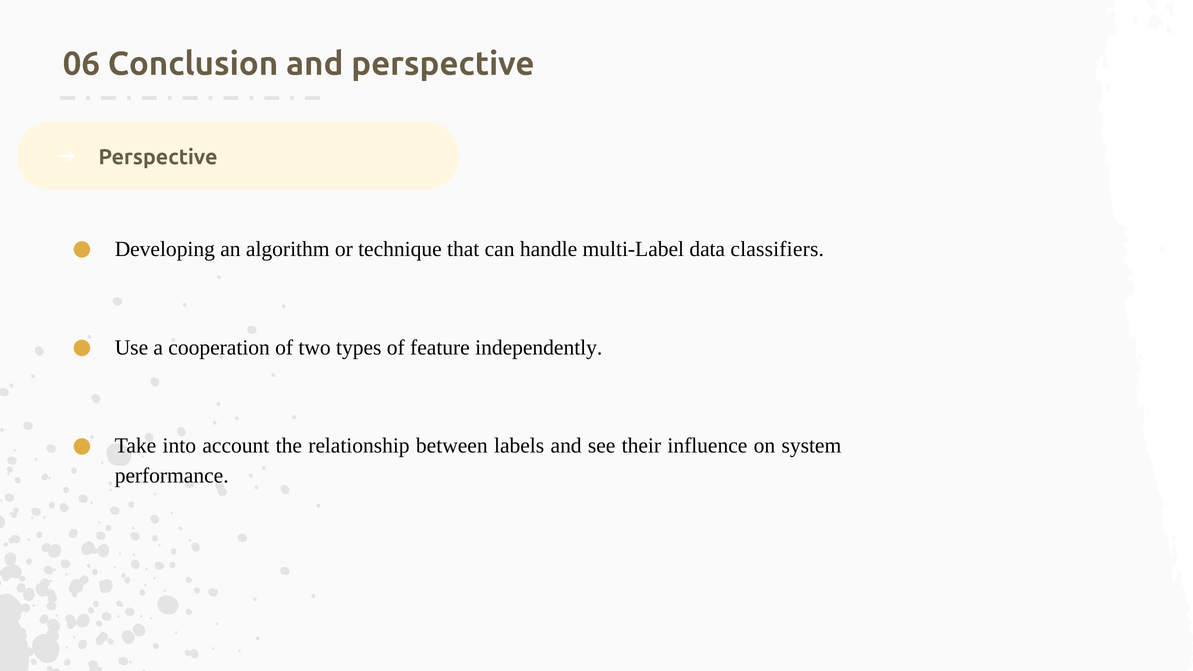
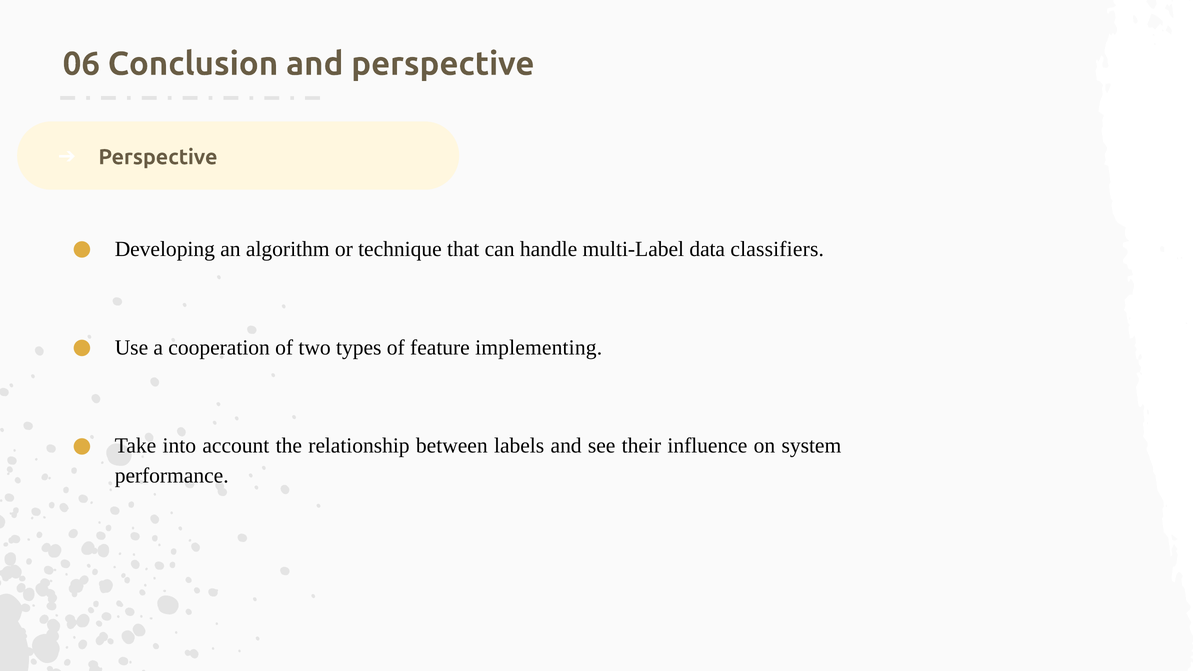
independently: independently -> implementing (539, 348)
